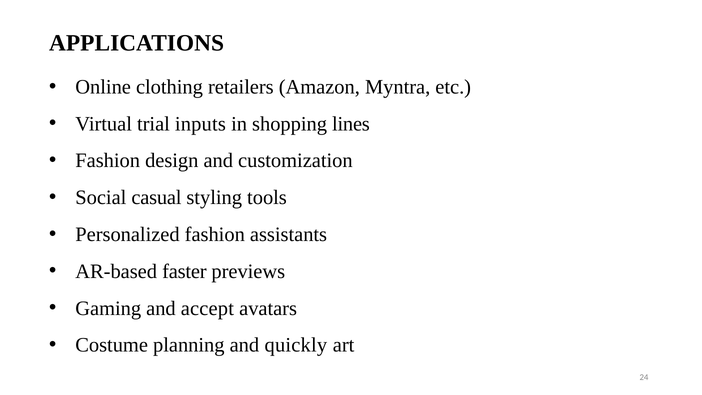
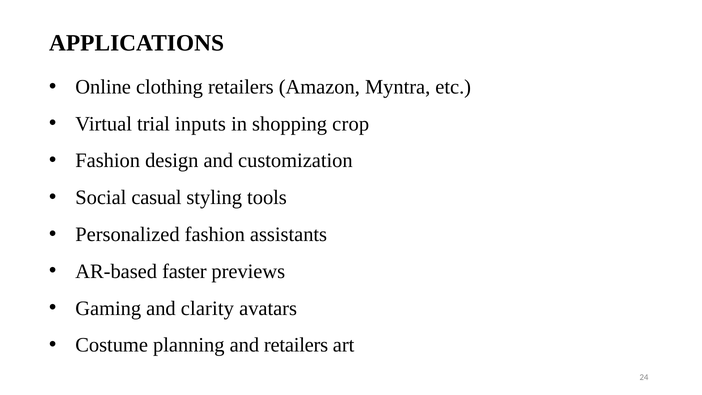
lines: lines -> crop (351, 124)
accept: accept -> clarity (207, 308)
and quickly: quickly -> retailers (296, 345)
